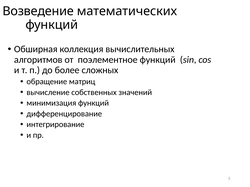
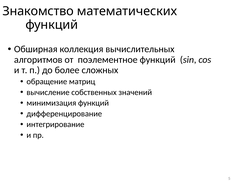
Возведение: Возведение -> Знакомство (38, 11)
